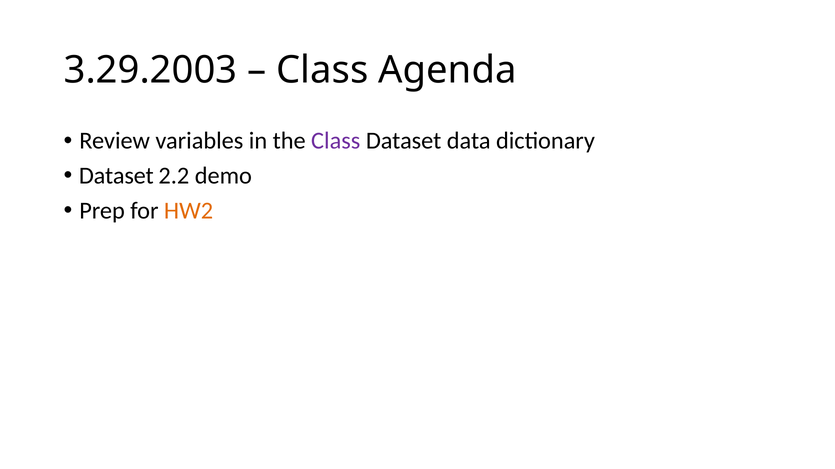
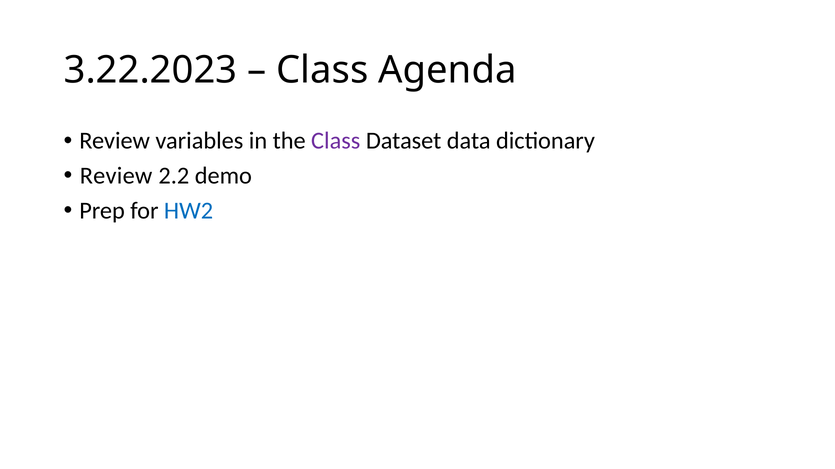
3.29.2003: 3.29.2003 -> 3.22.2023 (150, 70)
Dataset: Dataset -> Review (116, 176)
HW2 colour: orange -> blue (189, 211)
